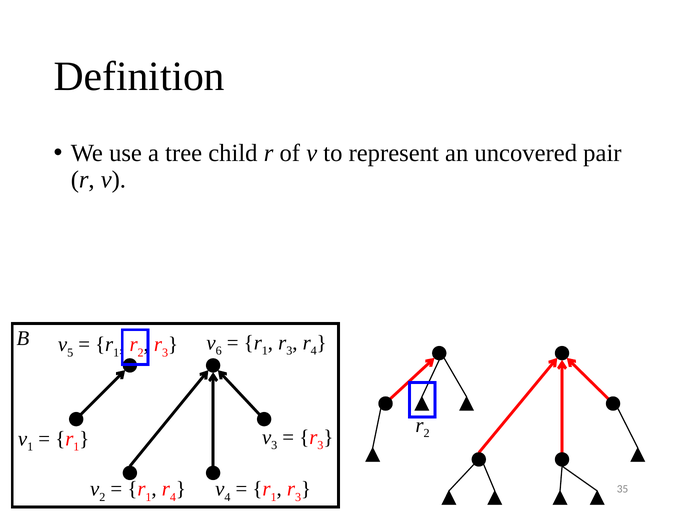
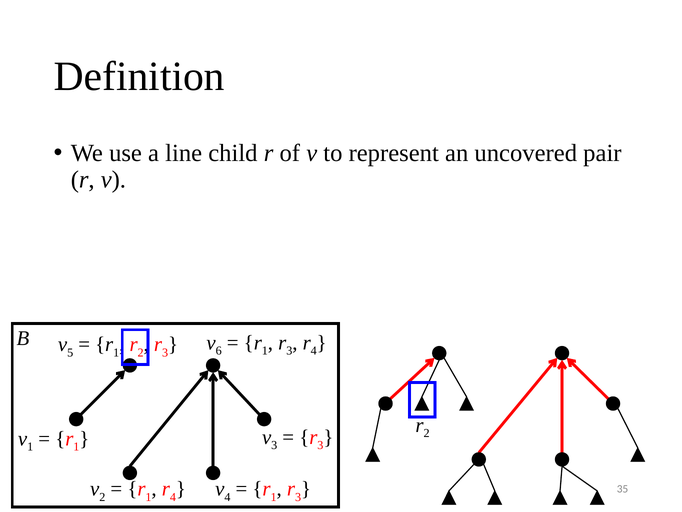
tree: tree -> line (184, 153)
